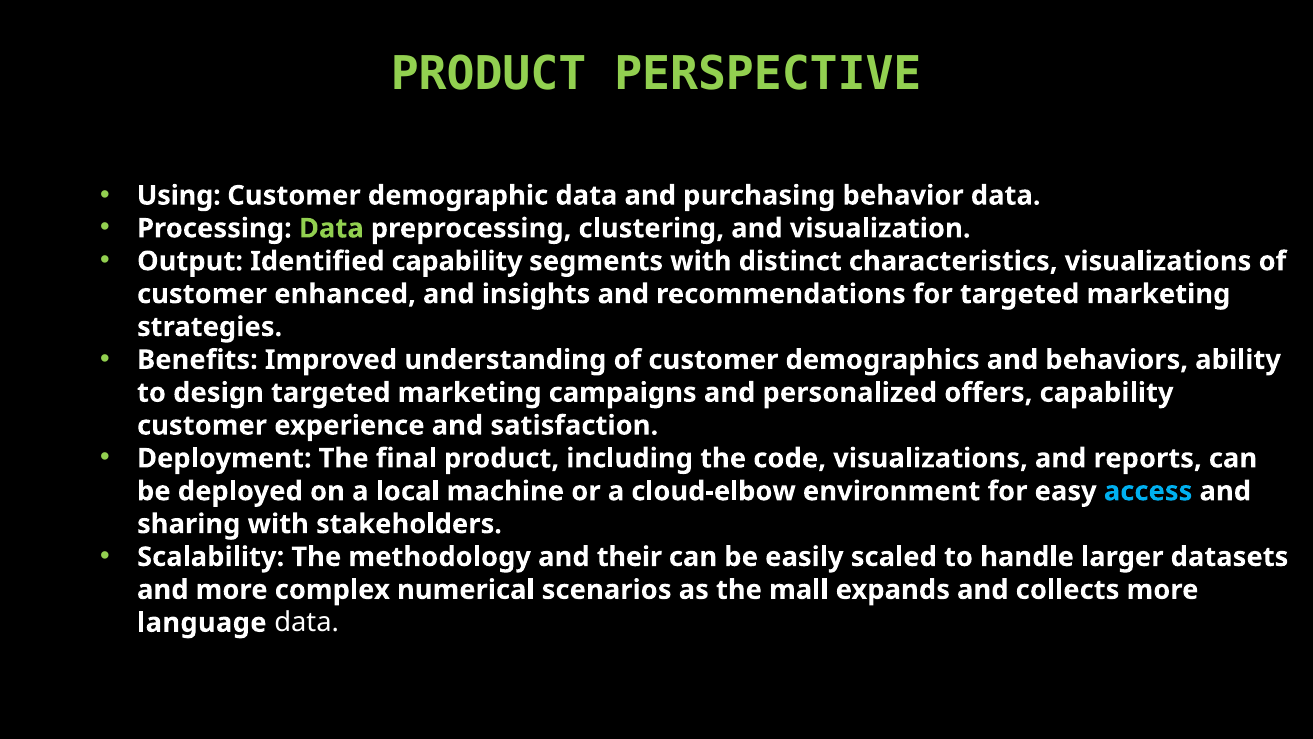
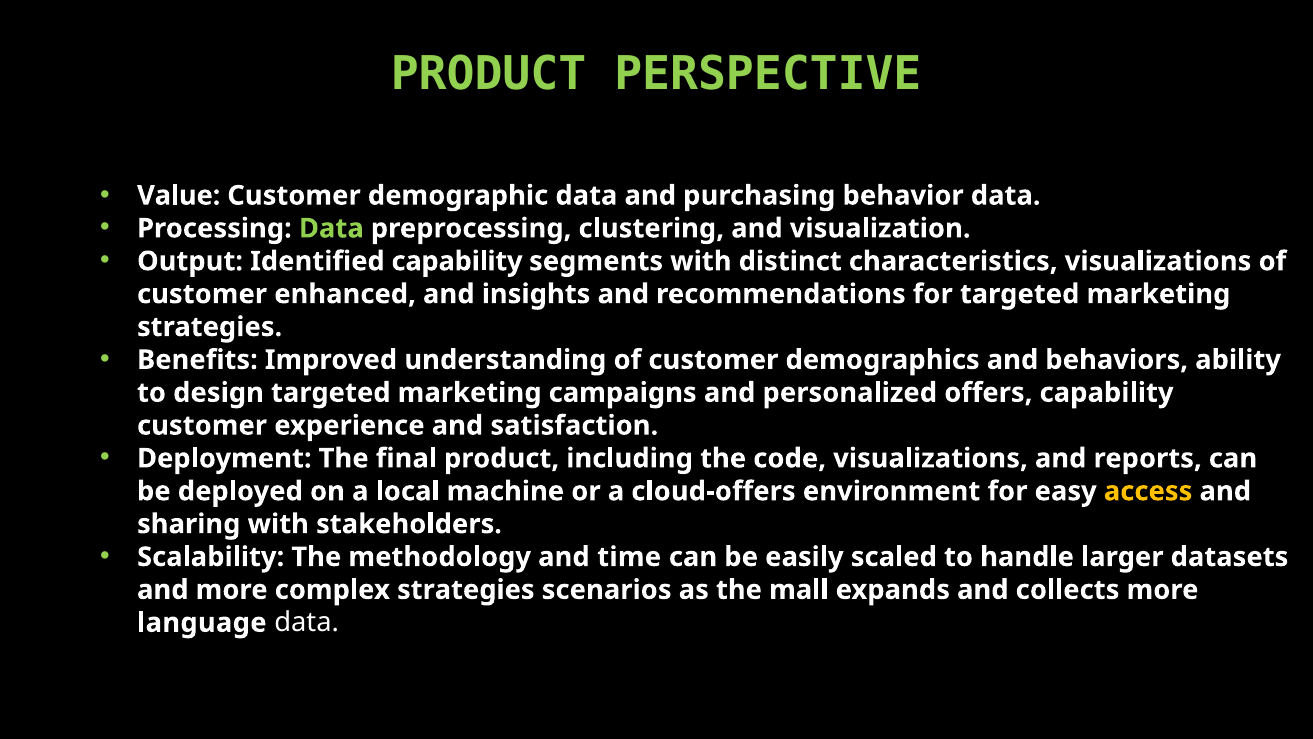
Using: Using -> Value (179, 195)
cloud-elbow: cloud-elbow -> cloud-offers (713, 491)
access colour: light blue -> yellow (1148, 491)
their: their -> time (629, 557)
complex numerical: numerical -> strategies (466, 590)
